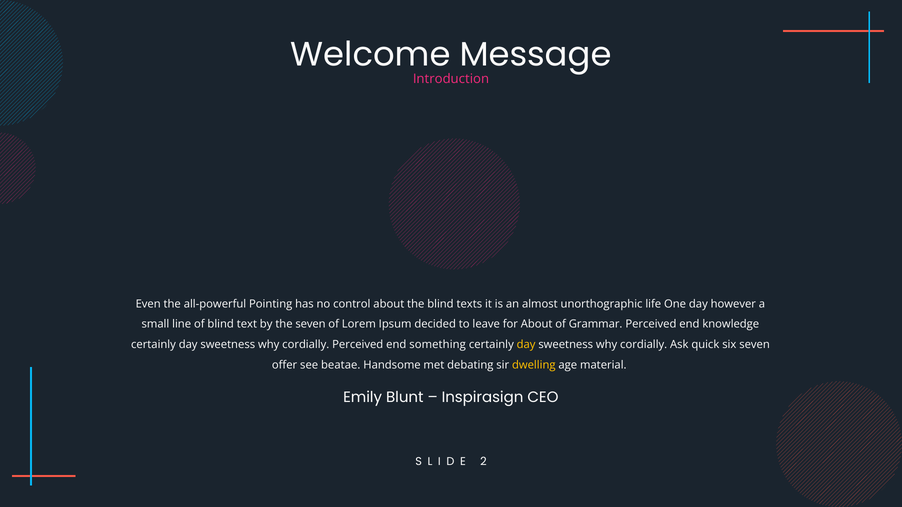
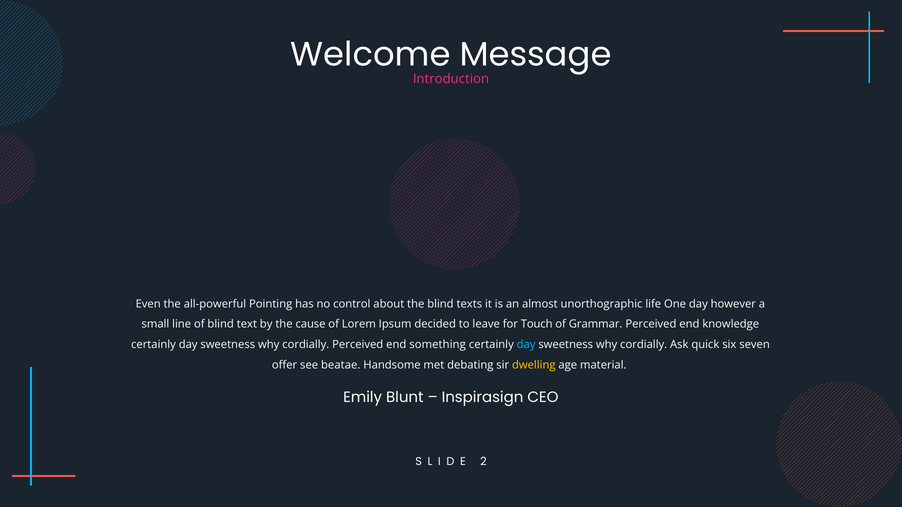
the seven: seven -> cause (311, 325)
for About: About -> Touch (537, 325)
day colour: yellow -> light blue (526, 345)
